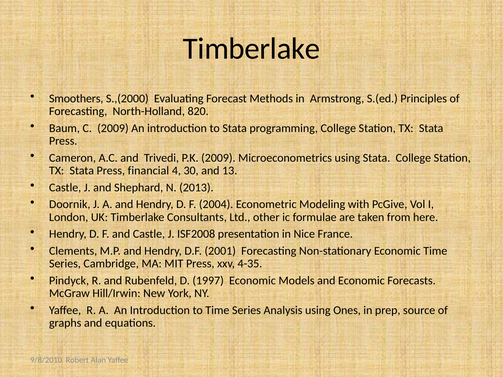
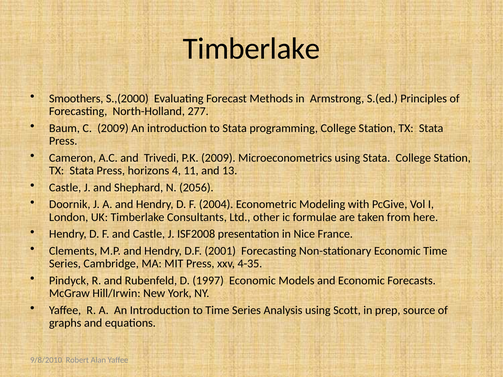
820: 820 -> 277 (198, 111)
financial: financial -> horizons (148, 171)
30: 30 -> 11 (191, 171)
2013: 2013 -> 2056 (196, 188)
Ones: Ones -> Scott (347, 310)
